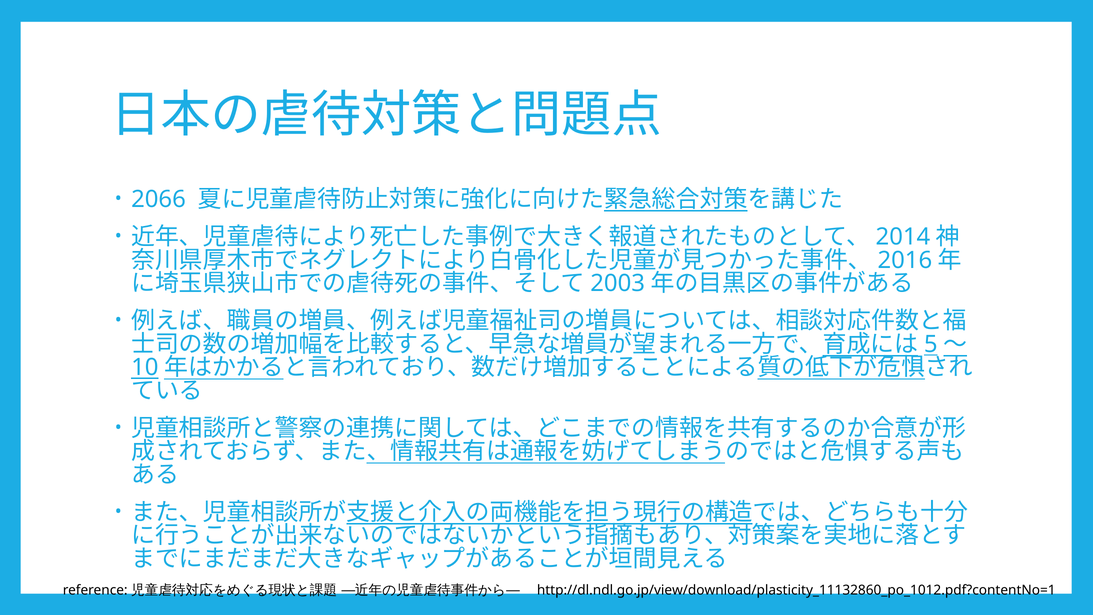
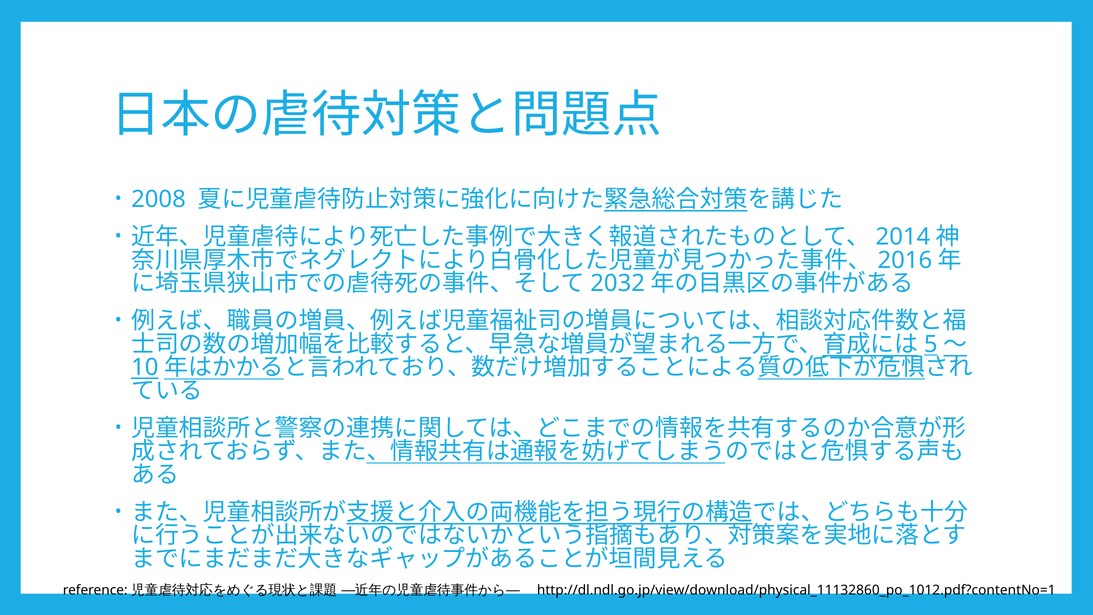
2066: 2066 -> 2008 (158, 199)
2003: 2003 -> 2032 (618, 283)
http://dl.ndl.go.jp/view/download/plasticity_11132860_po_1012.pdf?contentNo=1: http://dl.ndl.go.jp/view/download/plasticity_11132860_po_1012.pdf?contentNo=1 -> http://dl.ndl.go.jp/view/download/physical_11132860_po_1012.pdf?contentNo=1 (796, 590)
